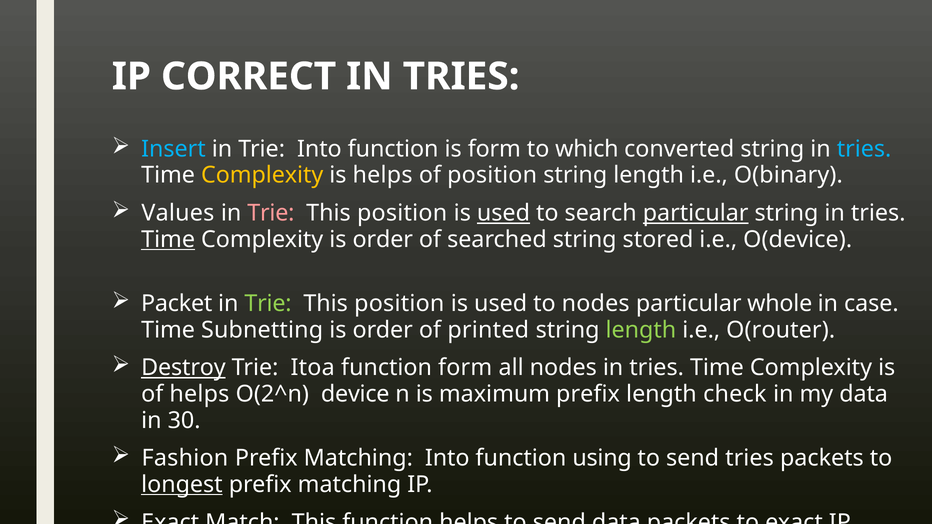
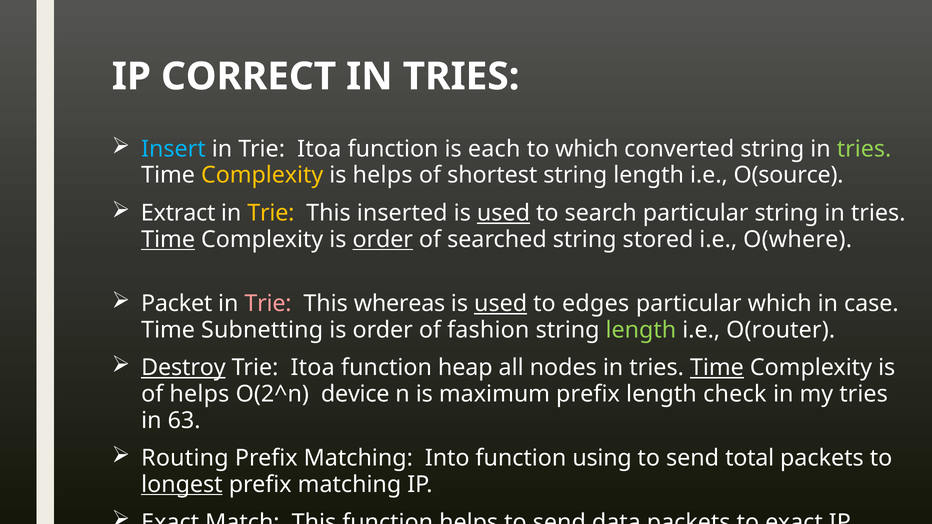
in Trie Into: Into -> Itoa (319, 149)
is form: form -> each (494, 149)
tries colour: light blue -> light green (864, 149)
of position: position -> shortest (492, 175)
O(binary: O(binary -> O(source (789, 175)
Values: Values -> Extract (178, 213)
Trie colour: pink -> yellow (271, 213)
position: position -> inserted (402, 213)
particular underline: present -> none (696, 213)
order underline: none -> present (383, 240)
O(device: O(device -> O(where (798, 240)
Trie colour: light green -> pink (268, 304)
position: position -> whereas (400, 304)
used underline: none -> present (501, 304)
to nodes: nodes -> edges (596, 304)
particular whole: whole -> which (780, 304)
printed: printed -> fashion (488, 330)
function form: form -> heap (465, 368)
Time underline: none -> present (717, 368)
my data: data -> tries (864, 394)
30: 30 -> 63 (184, 421)
Fashion: Fashion -> Routing (185, 458)
send tries: tries -> total (750, 458)
